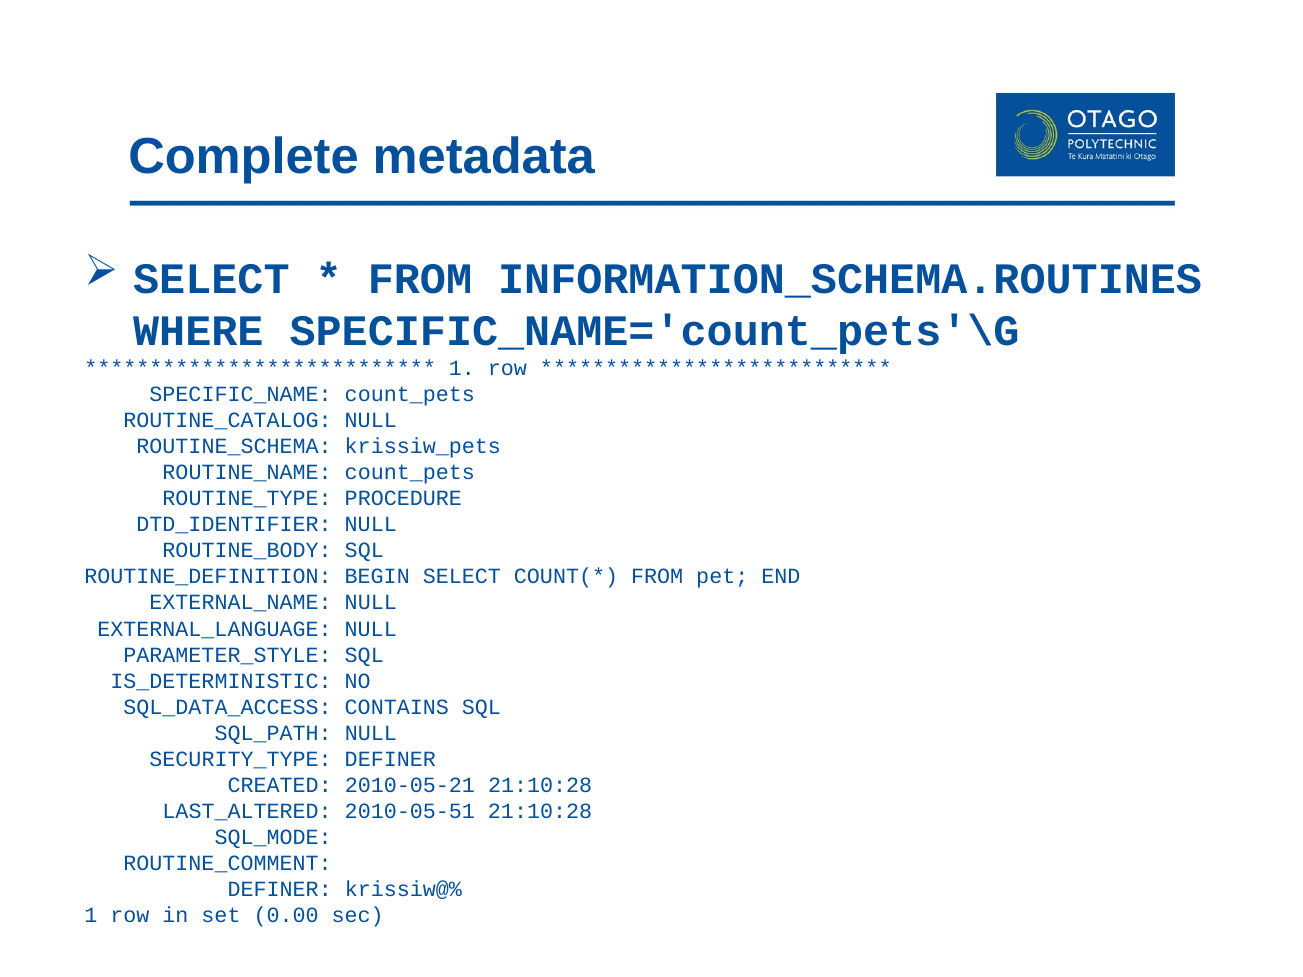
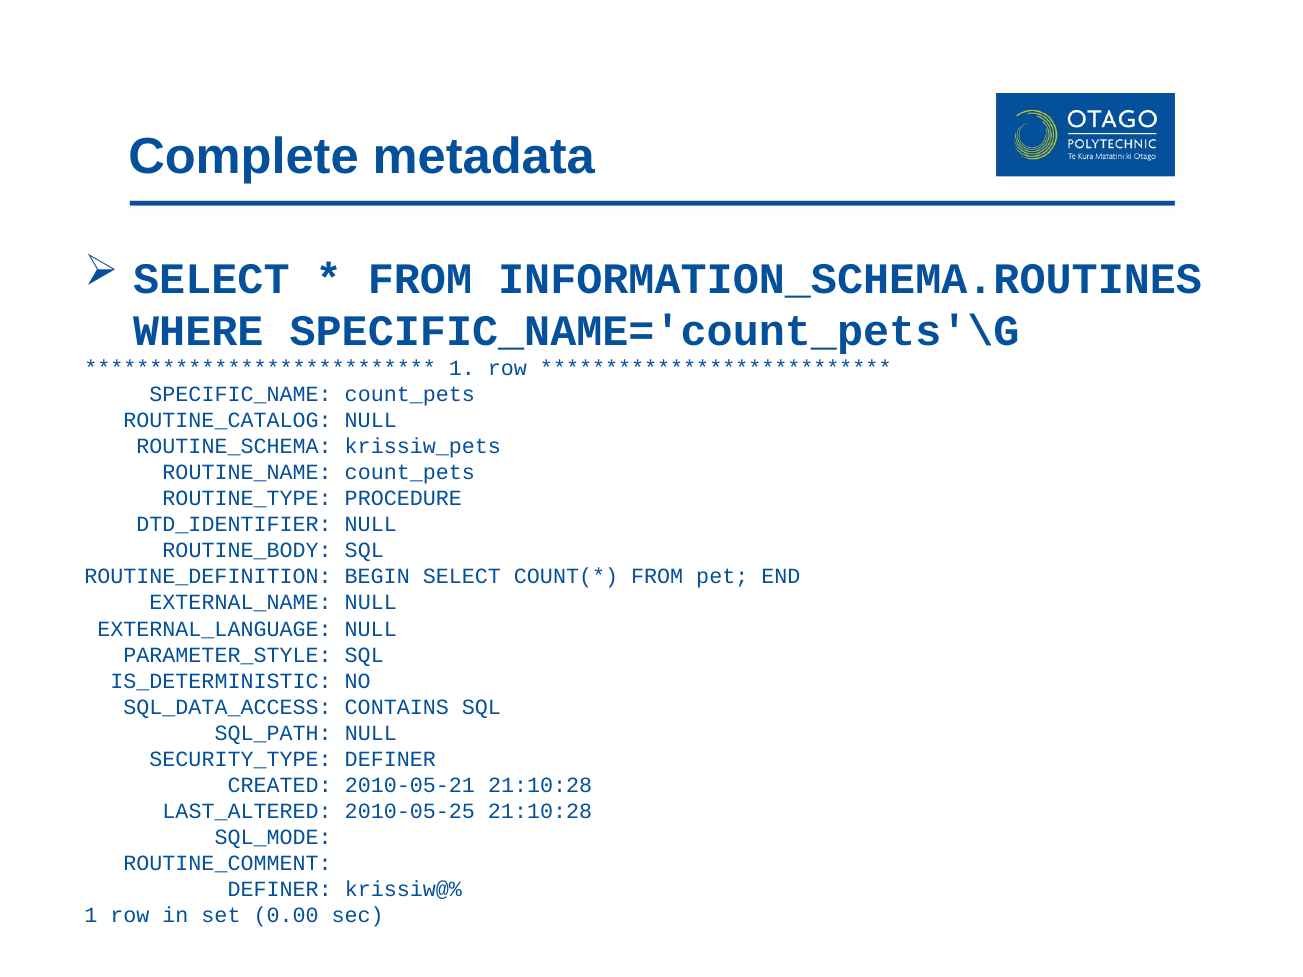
2010-05-51: 2010-05-51 -> 2010-05-25 (410, 811)
